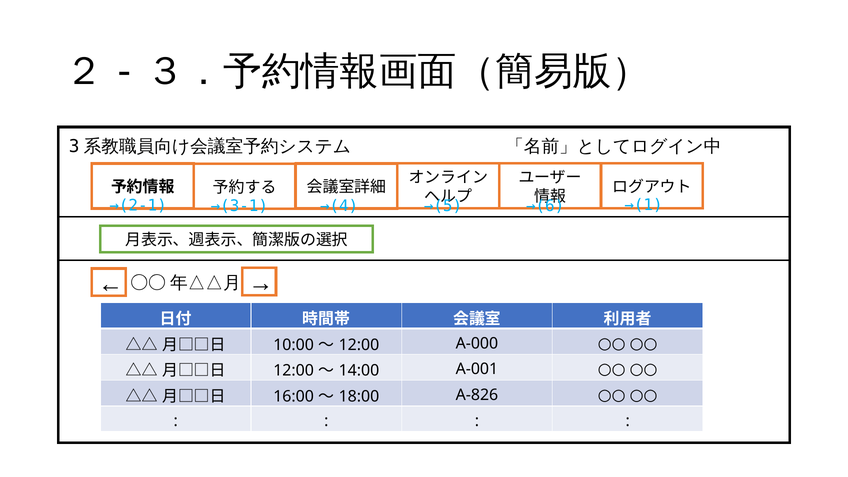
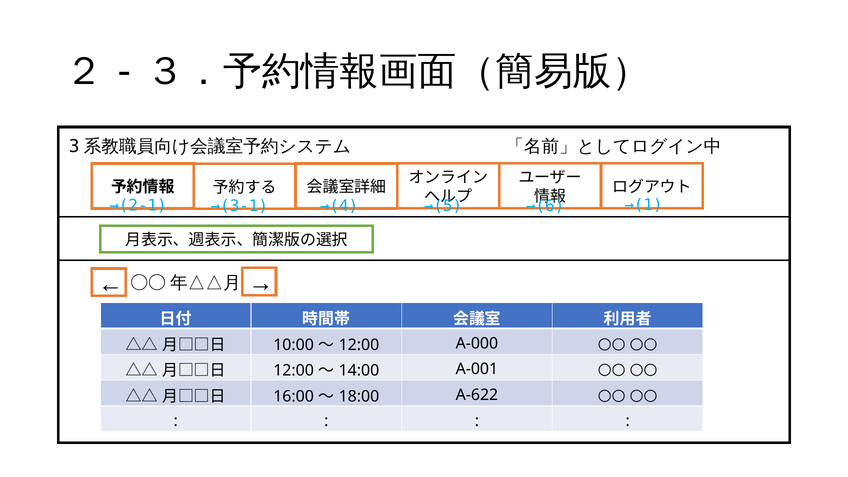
A-826: A-826 -> A-622 (477, 395)
